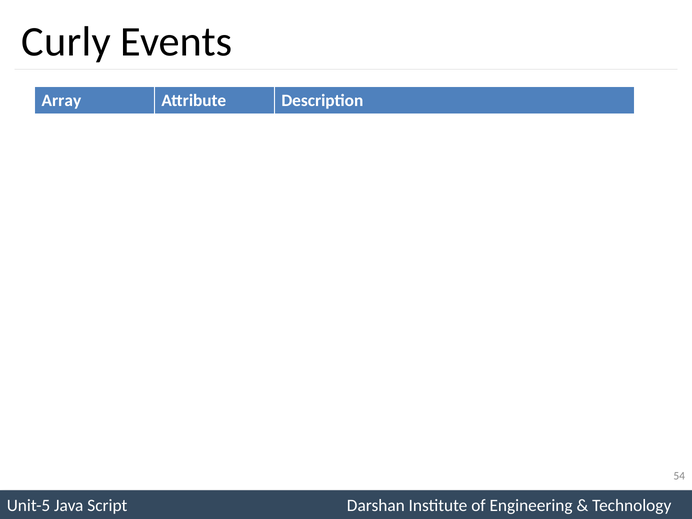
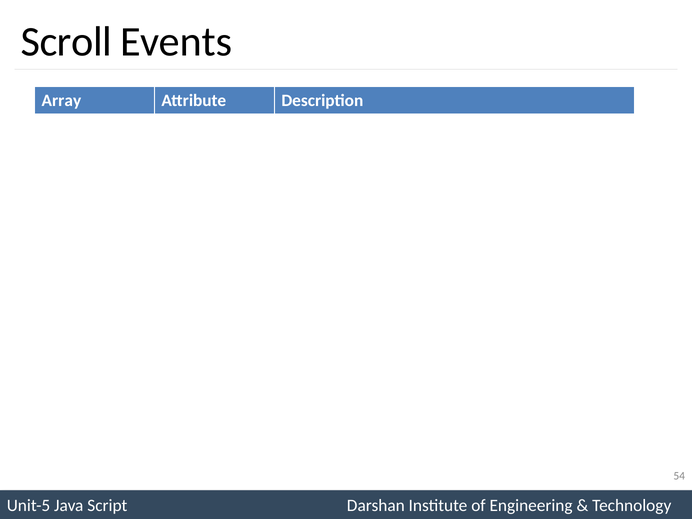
Curly: Curly -> Scroll (66, 42)
